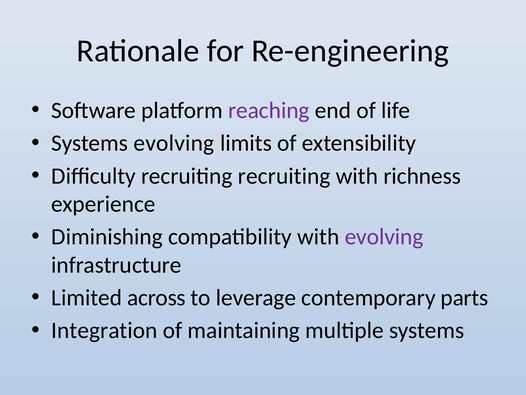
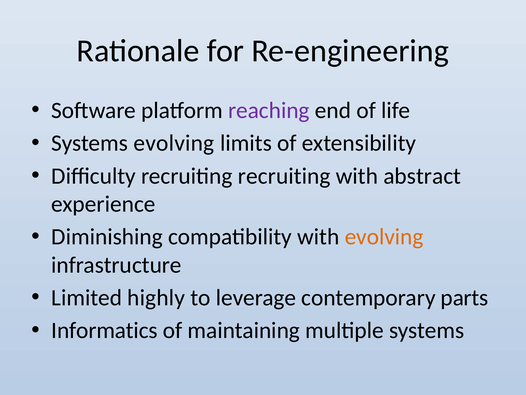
richness: richness -> abstract (422, 176)
evolving colour: purple -> orange (384, 237)
across: across -> highly (156, 297)
Integration: Integration -> Informatics (105, 330)
